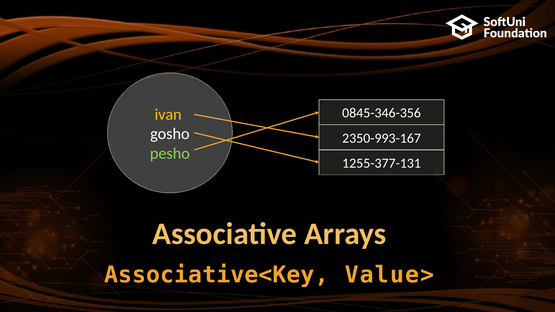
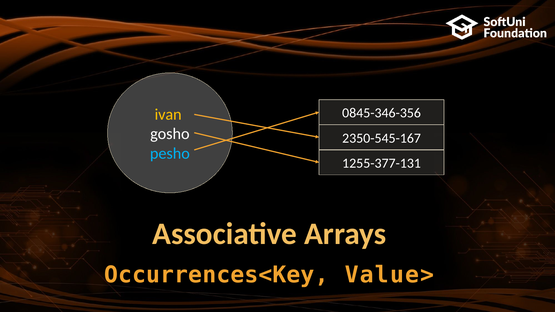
2350-993-167: 2350-993-167 -> 2350-545-167 (382, 138)
pesho colour: light green -> light blue (170, 154)
Associative<Key: Associative<Key -> Occurrences<Key (216, 275)
